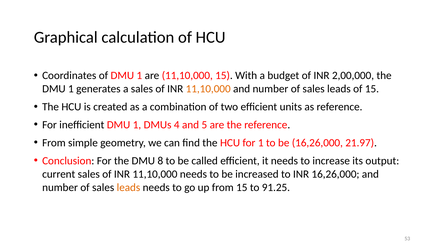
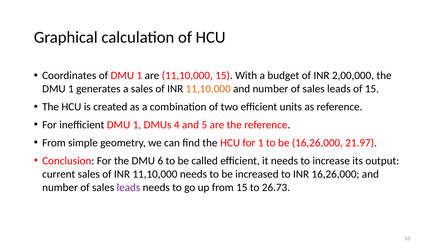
8: 8 -> 6 (160, 161)
leads colour: orange -> purple (128, 187)
91.25: 91.25 -> 26.73 (276, 187)
